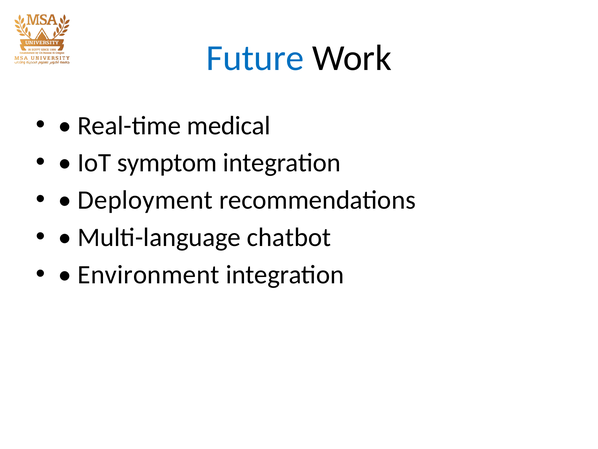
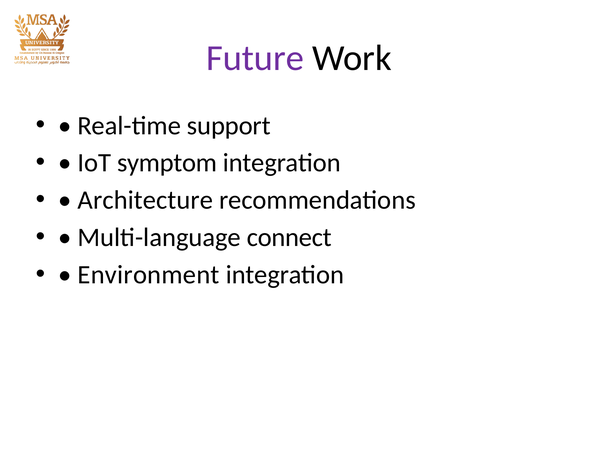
Future colour: blue -> purple (255, 58)
medical: medical -> support (229, 125)
Deployment: Deployment -> Architecture (145, 200)
chatbot: chatbot -> connect (289, 237)
